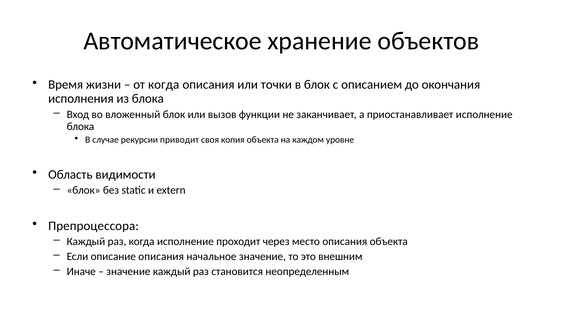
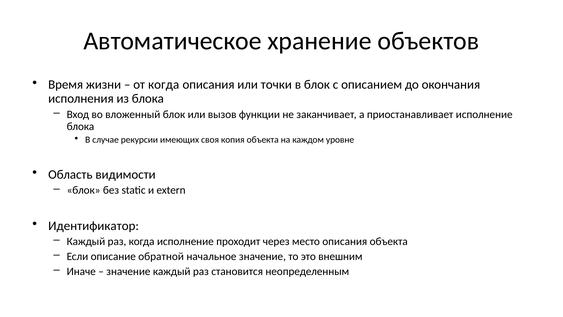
приводит: приводит -> имеющих (180, 140)
Препроцессора: Препроцессора -> Идентификатор (94, 226)
описание описания: описания -> обратной (161, 256)
